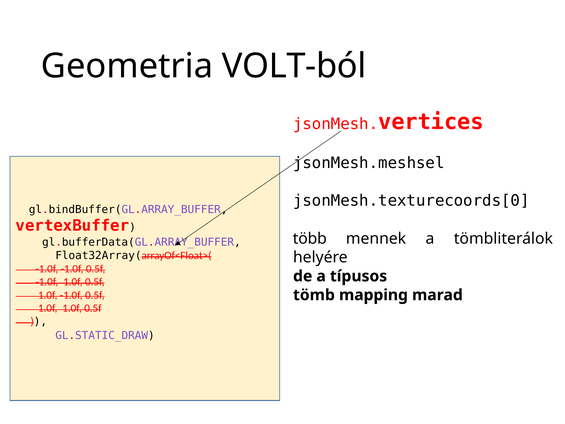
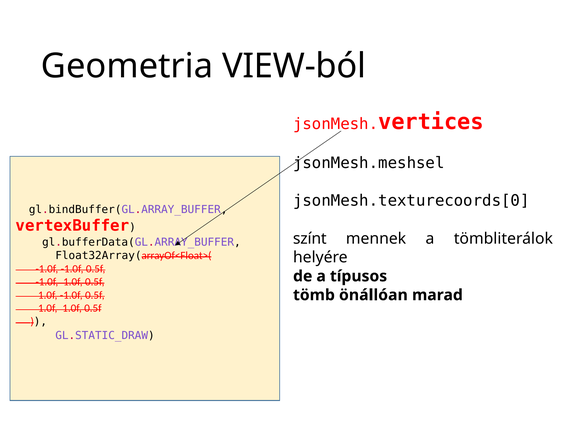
VOLT-ból: VOLT-ból -> VIEW-ból (294, 66)
több: több -> színt (310, 238)
mapping: mapping -> önállóan (373, 295)
